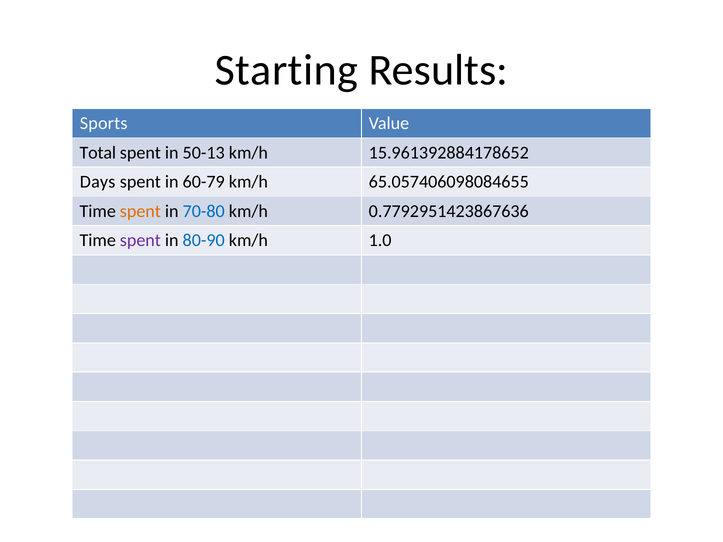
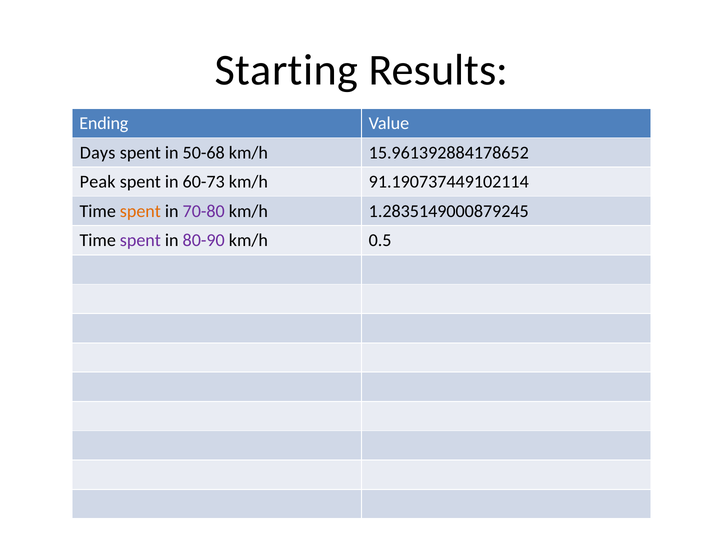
Sports: Sports -> Ending (104, 123)
Total: Total -> Days (98, 153)
50-13: 50-13 -> 50-68 (204, 153)
Days: Days -> Peak (98, 182)
60-79: 60-79 -> 60-73 (204, 182)
65.057406098084655: 65.057406098084655 -> 91.190737449102114 (449, 182)
70-80 colour: blue -> purple (204, 211)
0.7792951423867636: 0.7792951423867636 -> 1.2835149000879245 (449, 211)
80-90 colour: blue -> purple (204, 241)
1.0: 1.0 -> 0.5 (380, 241)
